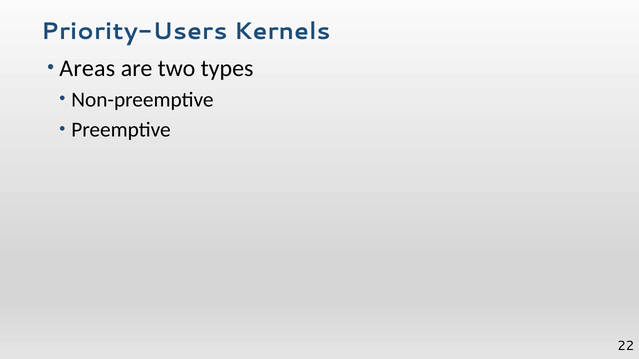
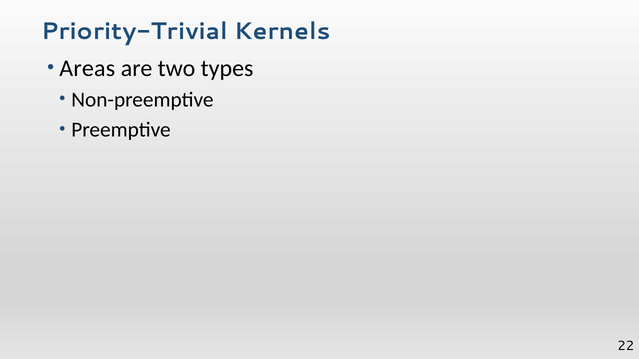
Priority-Users: Priority-Users -> Priority-Trivial (135, 31)
